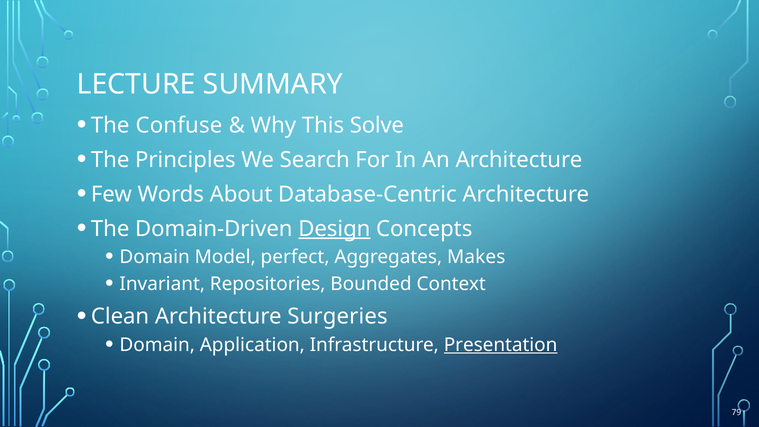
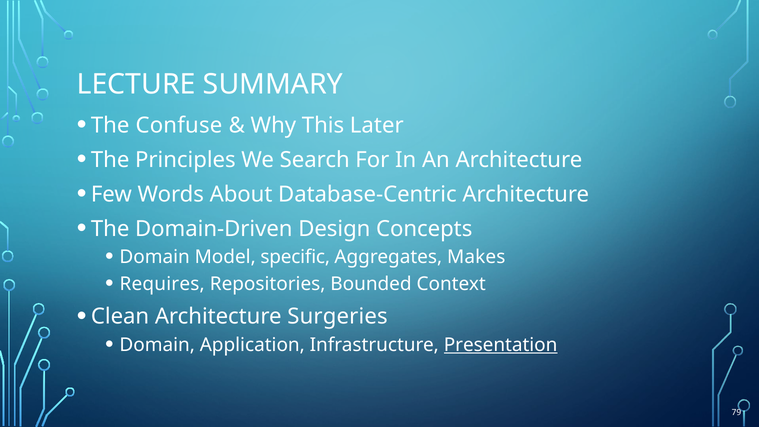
Solve: Solve -> Later (377, 125)
Design underline: present -> none (334, 229)
perfect: perfect -> specific (295, 257)
Invariant: Invariant -> Requires (162, 284)
